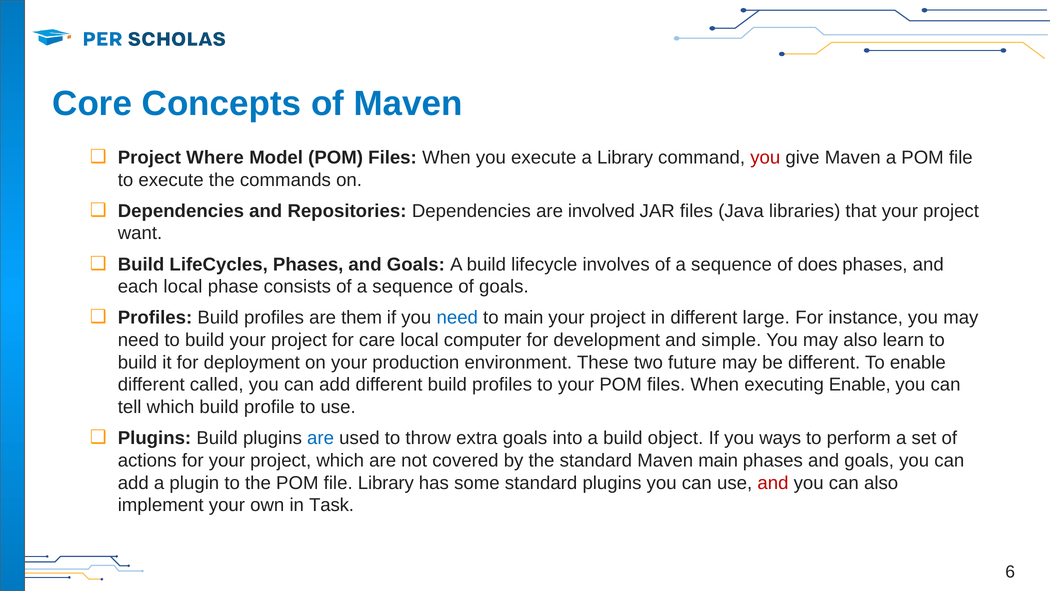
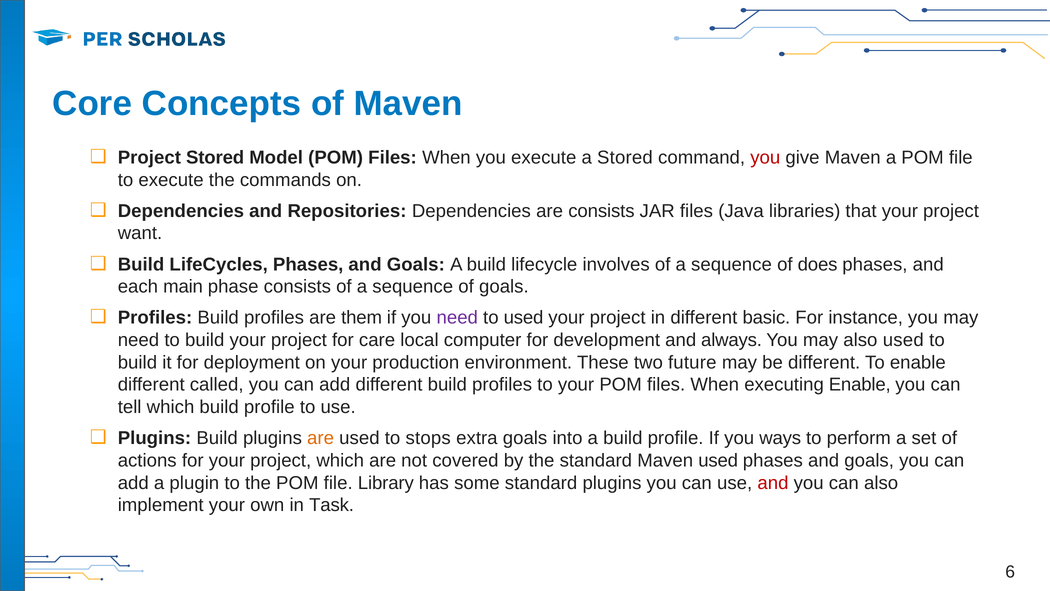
Project Where: Where -> Stored (215, 157)
a Library: Library -> Stored (625, 157)
are involved: involved -> consists (601, 211)
each local: local -> main (183, 287)
need colour: blue -> purple (457, 318)
to main: main -> used (524, 318)
large: large -> basic (766, 318)
simple: simple -> always (732, 340)
also learn: learn -> used (903, 340)
are colour: blue -> orange (321, 438)
throw: throw -> stops (428, 438)
a build object: object -> profile (676, 438)
Maven main: main -> used (718, 460)
